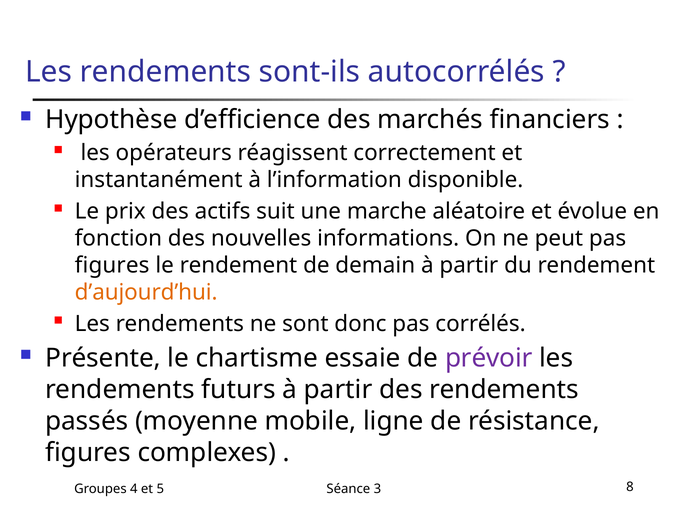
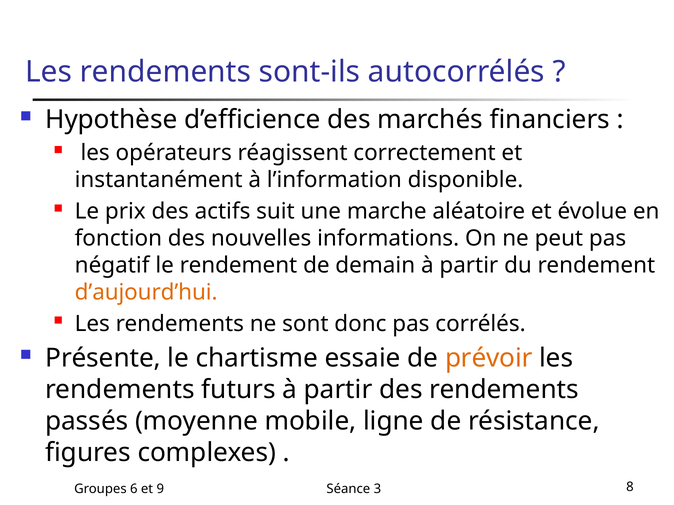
figures: figures -> négatif (112, 266)
prévoir colour: purple -> orange (489, 359)
4: 4 -> 6 (134, 490)
5: 5 -> 9 (160, 490)
